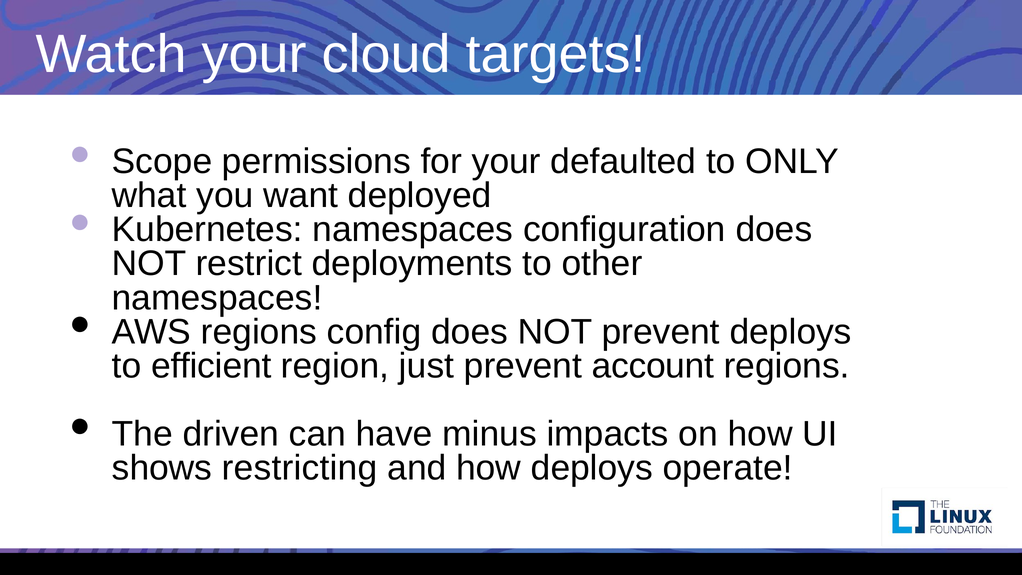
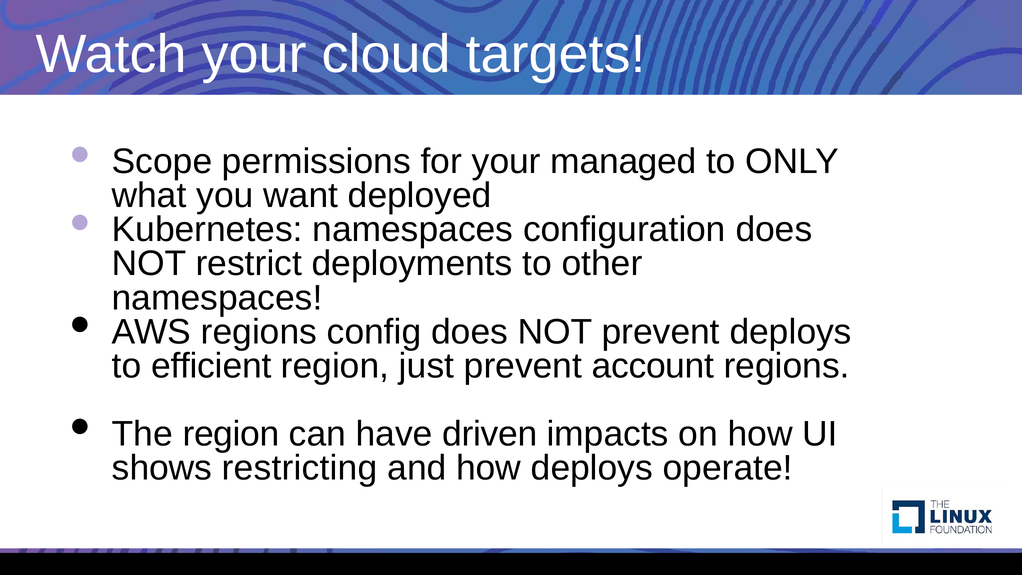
defaulted: defaulted -> managed (623, 162)
The driven: driven -> region (231, 434)
minus: minus -> driven (490, 434)
